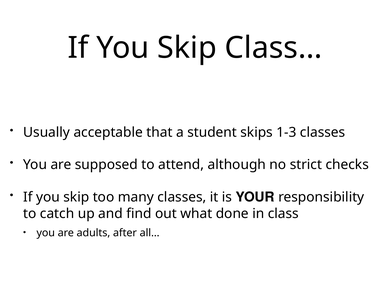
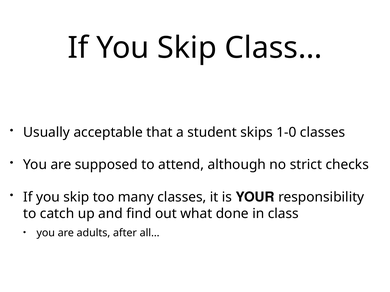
1-3: 1-3 -> 1-0 (286, 133)
